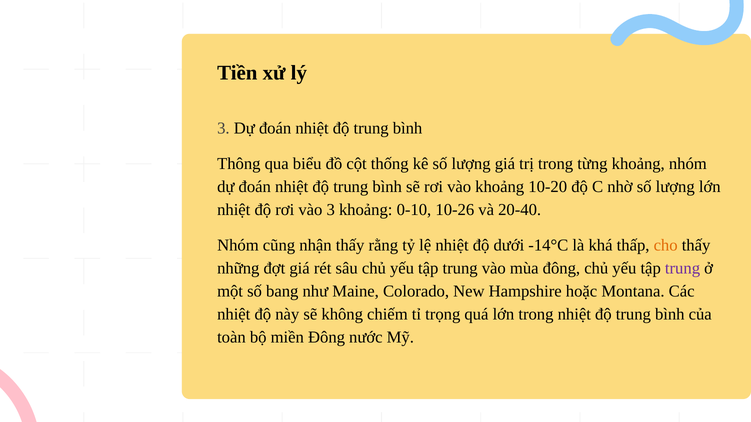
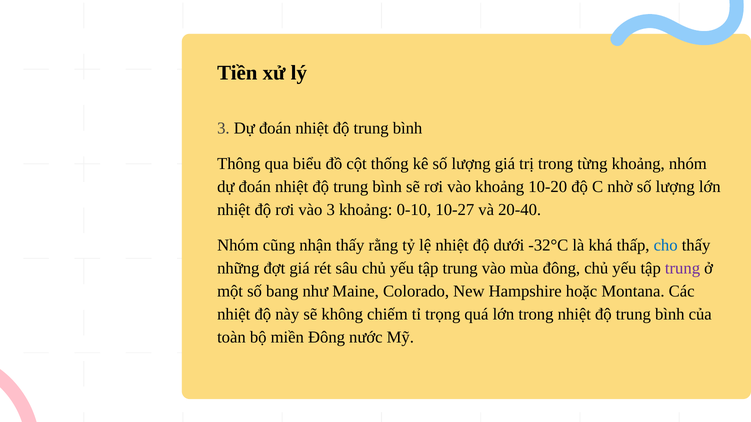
10-26: 10-26 -> 10-27 (455, 210)
-14°C: -14°C -> -32°C (548, 245)
cho colour: orange -> blue (666, 245)
